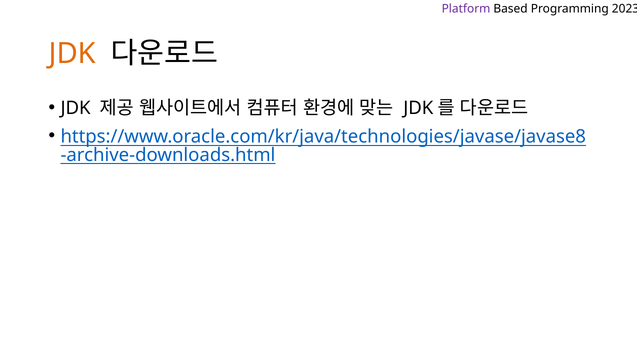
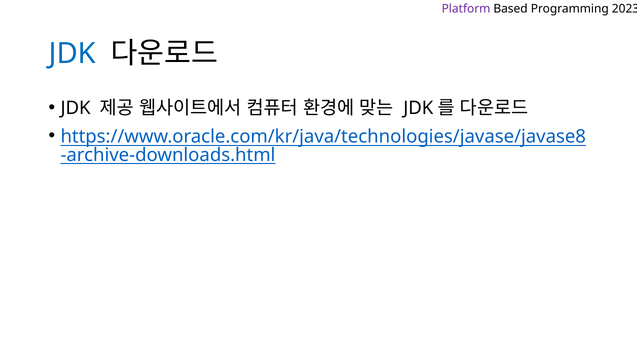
JDK colour: orange -> blue (72, 54)
